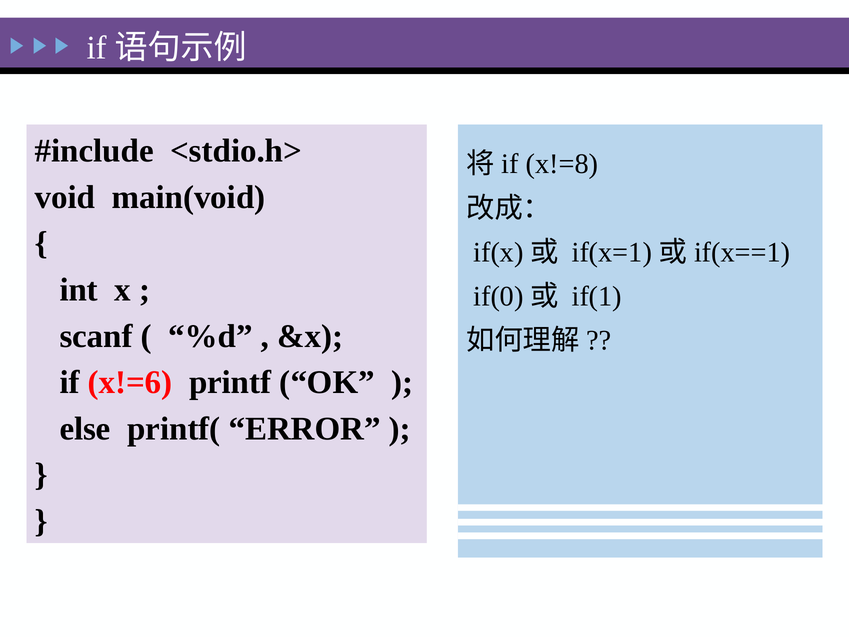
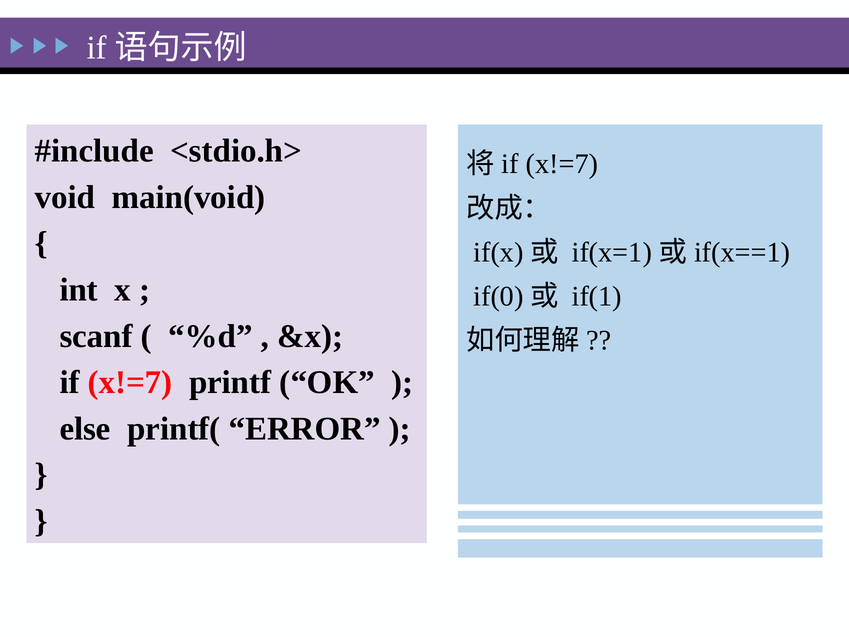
x!=8: x!=8 -> x!=7 (562, 164)
if x!=6: x!=6 -> x!=7 (130, 382)
